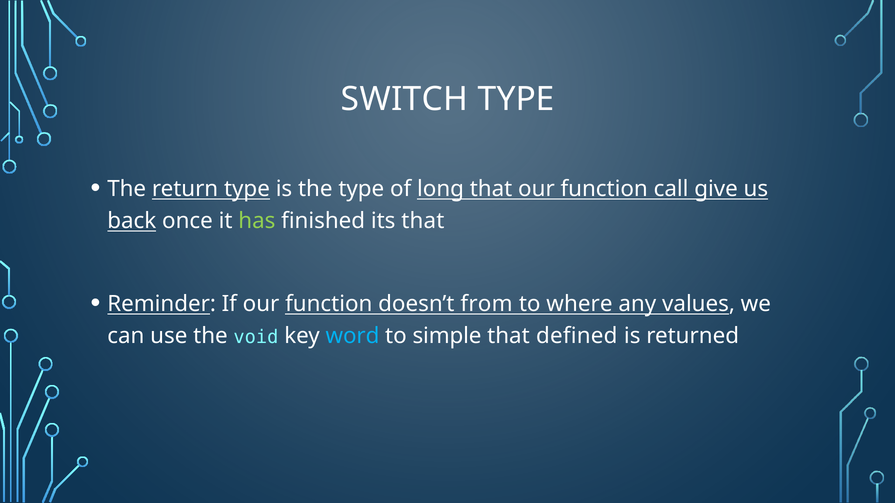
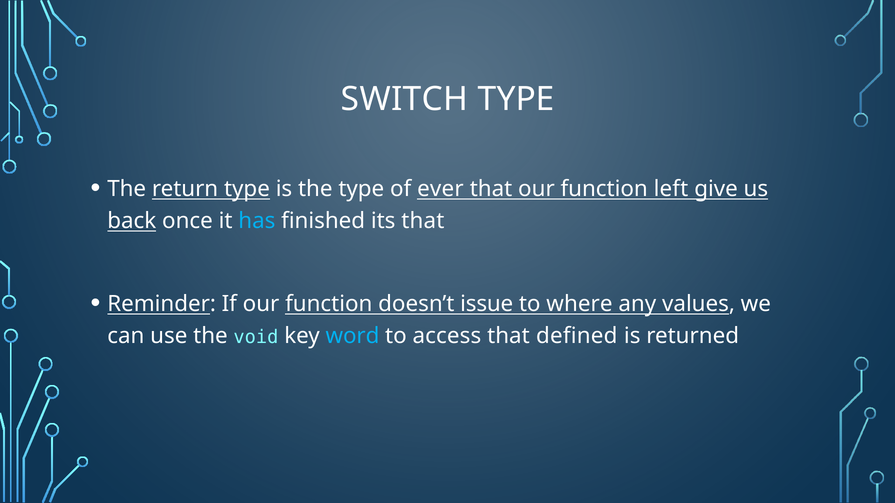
long: long -> ever (440, 189)
call: call -> left (671, 189)
has colour: light green -> light blue (257, 221)
from: from -> issue (487, 304)
simple: simple -> access (447, 336)
